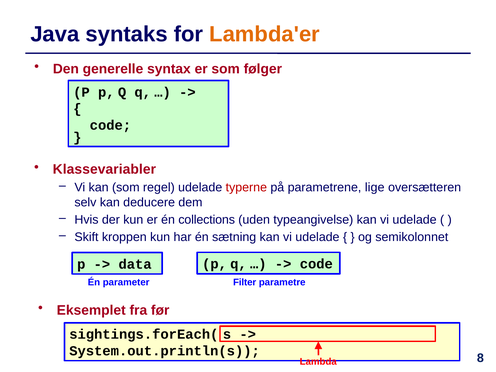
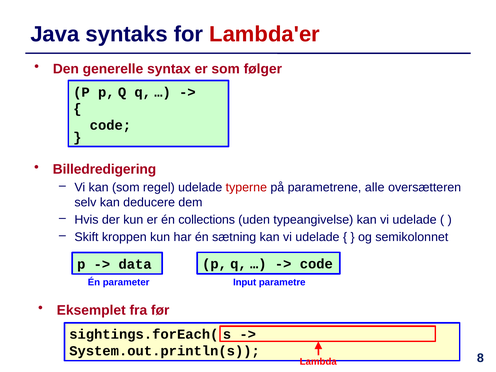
Lambda'er colour: orange -> red (265, 34)
Klassevariabler: Klassevariabler -> Billedredigering (104, 169)
lige: lige -> alle (375, 187)
Filter: Filter -> Input (245, 282)
